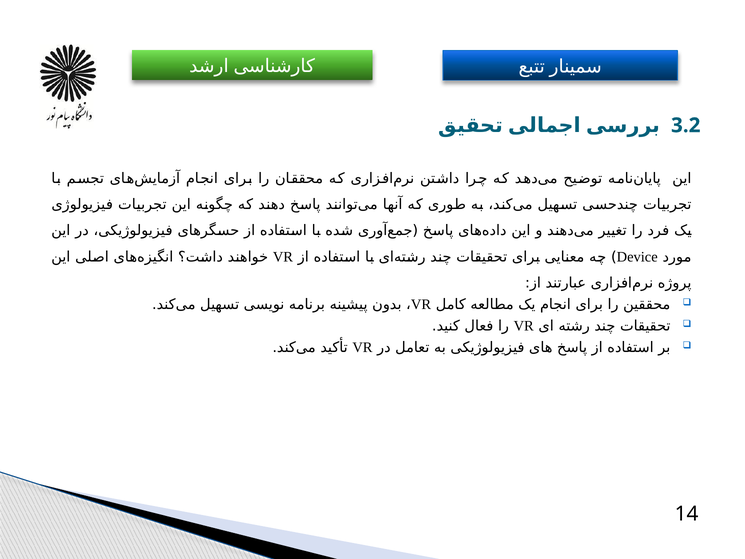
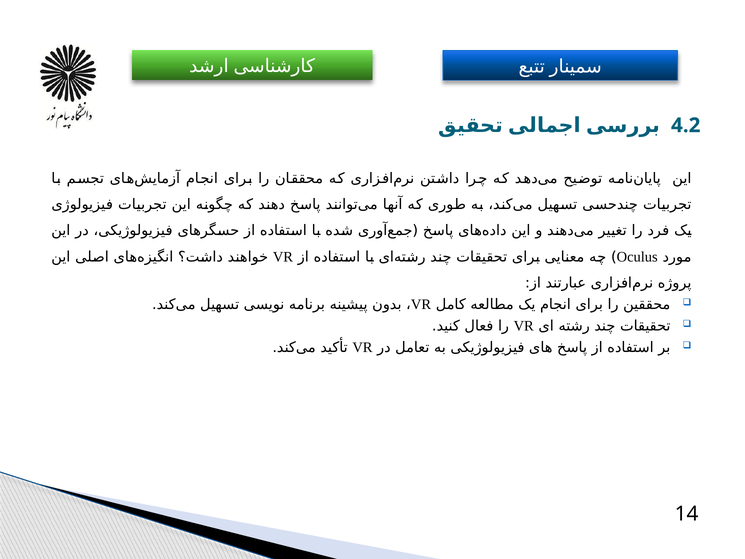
3.2: 3.2 -> 4.2 (686, 125)
Device: Device -> Oculus (637, 257)
